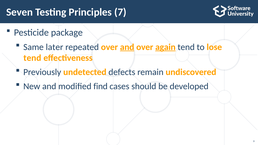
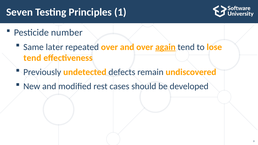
7: 7 -> 1 (120, 12)
package: package -> number (67, 33)
and underline: present -> none (127, 47)
find: find -> rest (101, 86)
